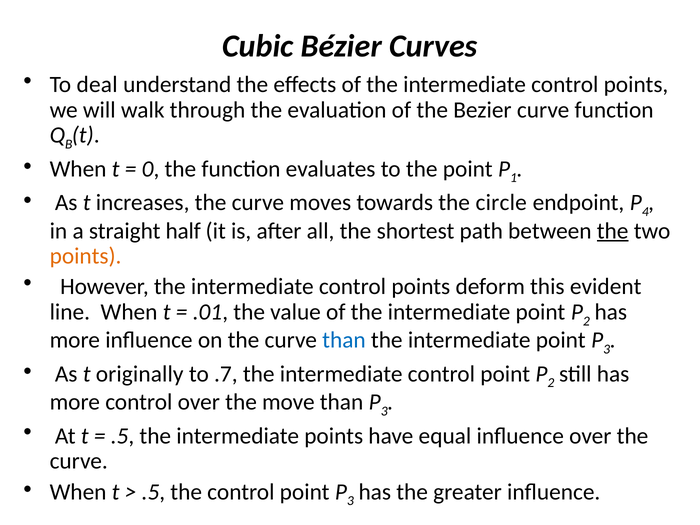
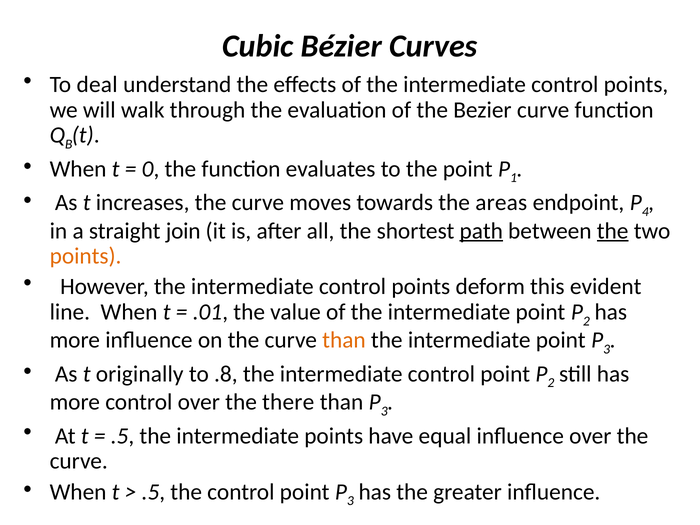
circle: circle -> areas (501, 203)
half: half -> join (183, 231)
path underline: none -> present (481, 231)
than colour: blue -> orange (344, 340)
.7: .7 -> .8 (226, 374)
move: move -> there (288, 402)
